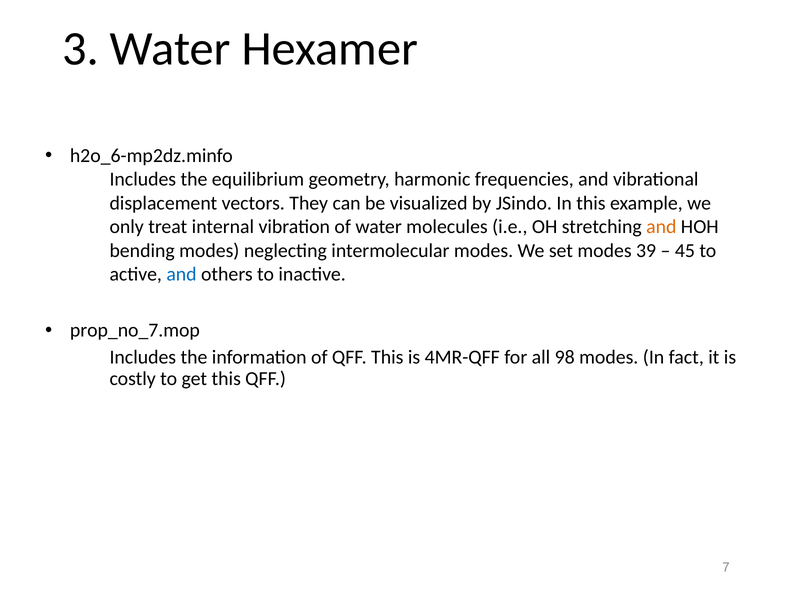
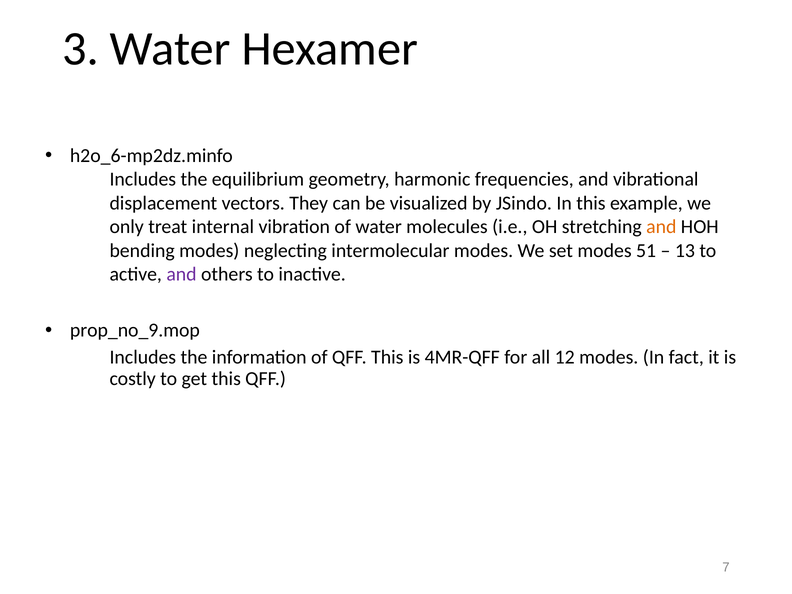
39: 39 -> 51 (646, 251)
45: 45 -> 13 (685, 251)
and colour: blue -> purple (182, 274)
prop_no_7.mop: prop_no_7.mop -> prop_no_9.mop (135, 330)
98: 98 -> 12 (565, 357)
